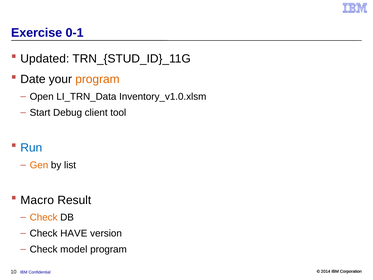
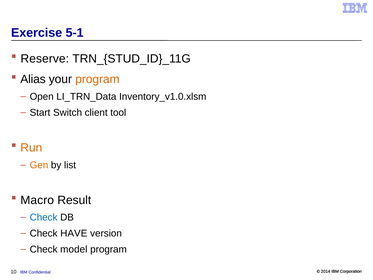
0-1: 0-1 -> 5-1 (75, 33)
Updated: Updated -> Reserve (45, 59)
Date: Date -> Alias (33, 79)
Debug: Debug -> Switch (68, 112)
Run colour: blue -> orange (31, 148)
Check colour: orange -> blue (44, 217)
